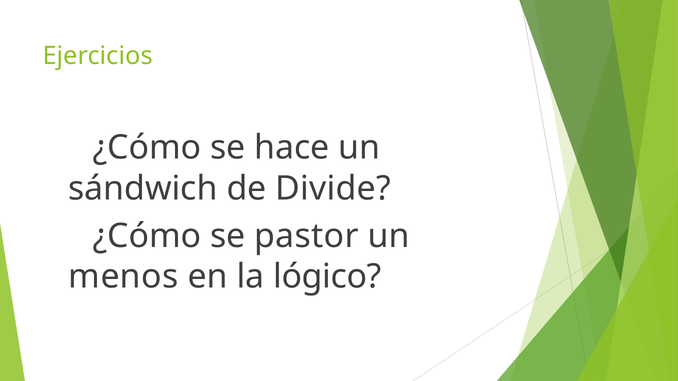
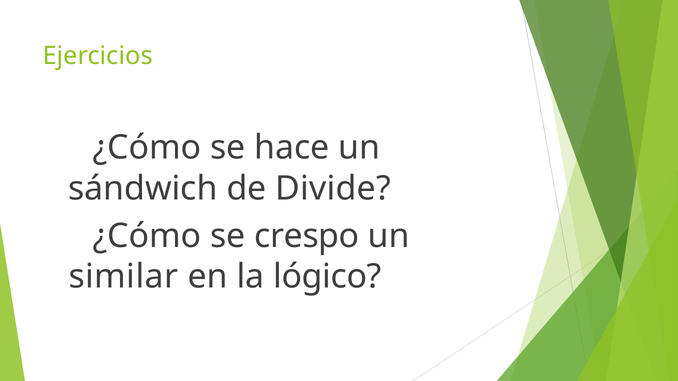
pastor: pastor -> crespo (307, 236)
menos: menos -> similar (123, 277)
